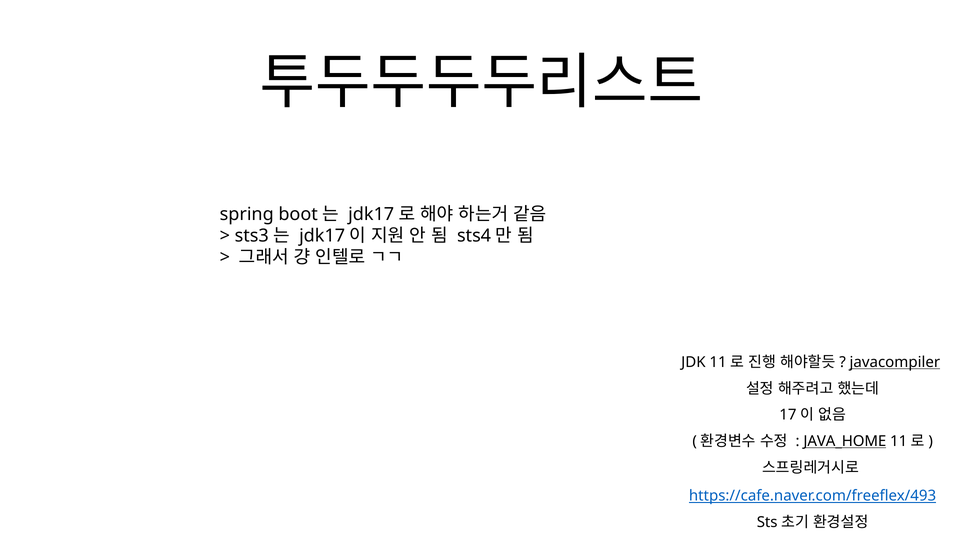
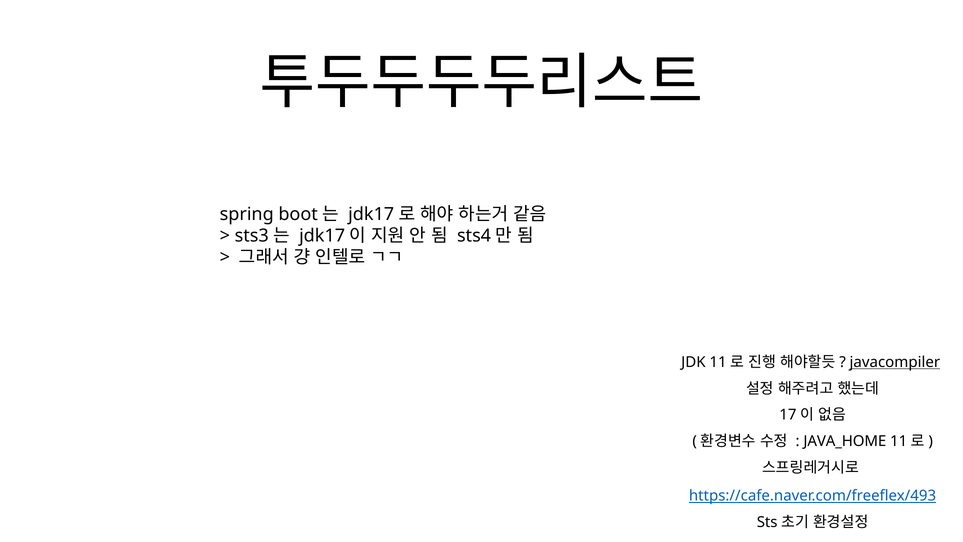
JAVA_HOME underline: present -> none (845, 441)
